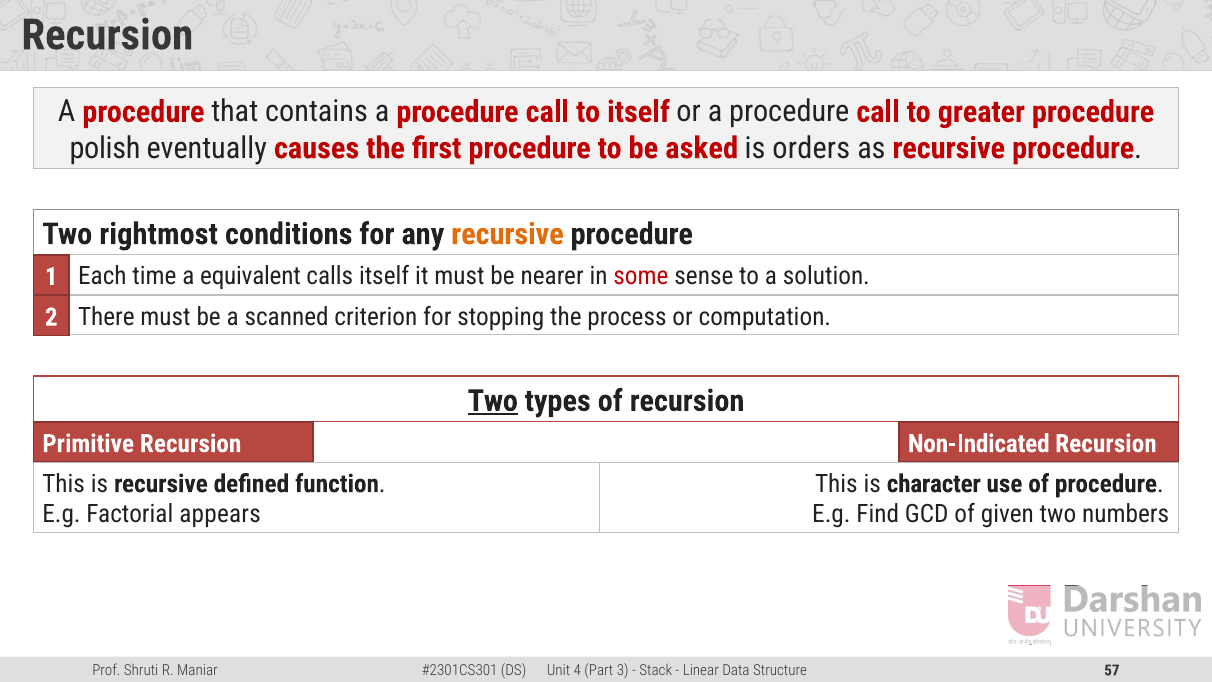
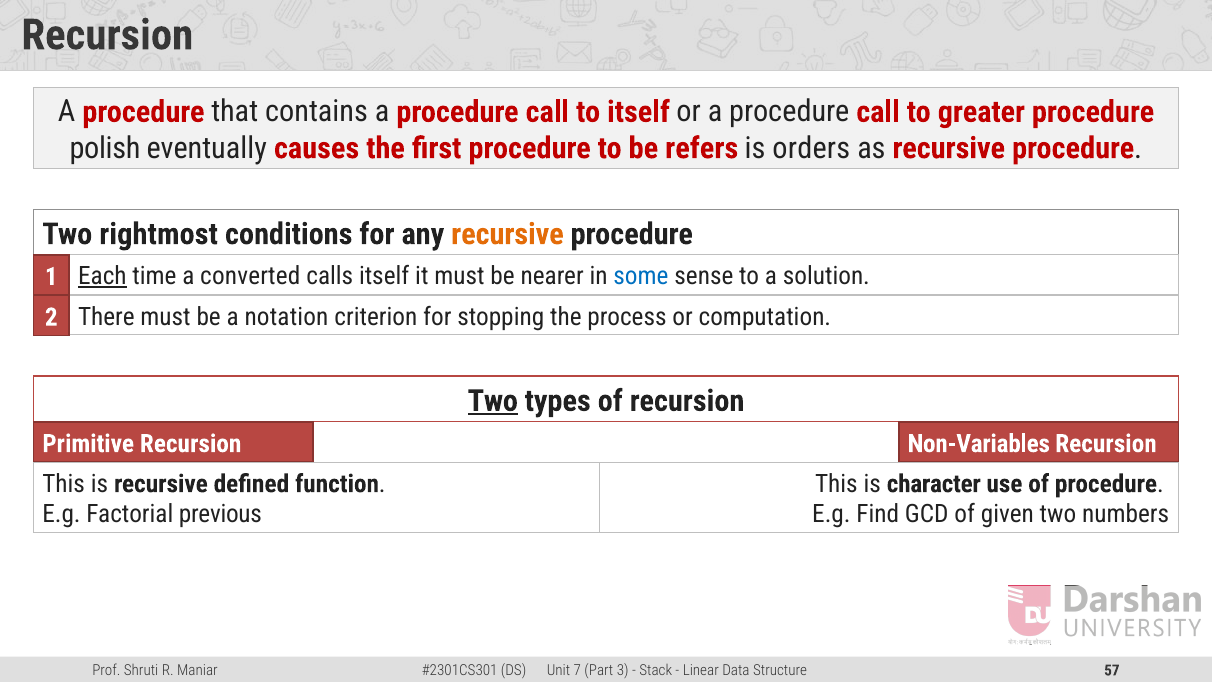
asked: asked -> refers (702, 148)
Each underline: none -> present (102, 276)
equivalent: equivalent -> converted (250, 276)
some colour: red -> blue (641, 276)
scanned: scanned -> notation (286, 317)
Non-Indicated: Non-Indicated -> Non-Variables (979, 444)
appears: appears -> previous (220, 514)
4: 4 -> 7 (577, 670)
